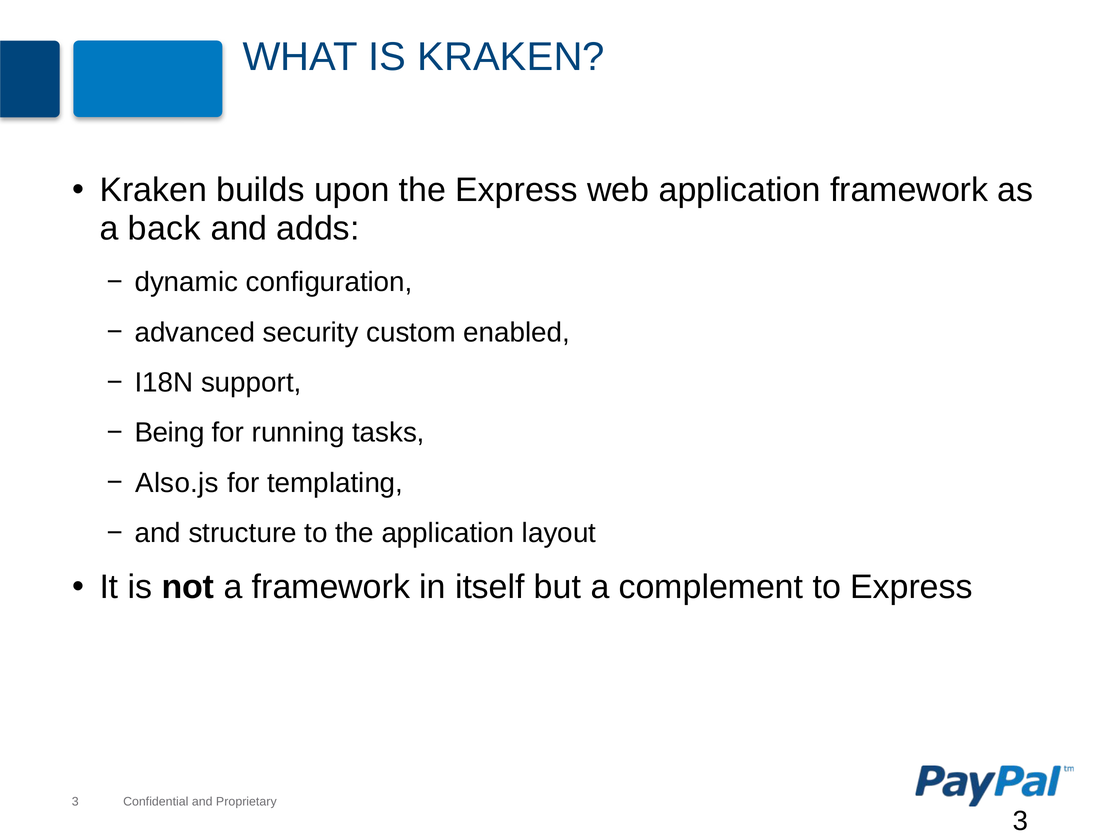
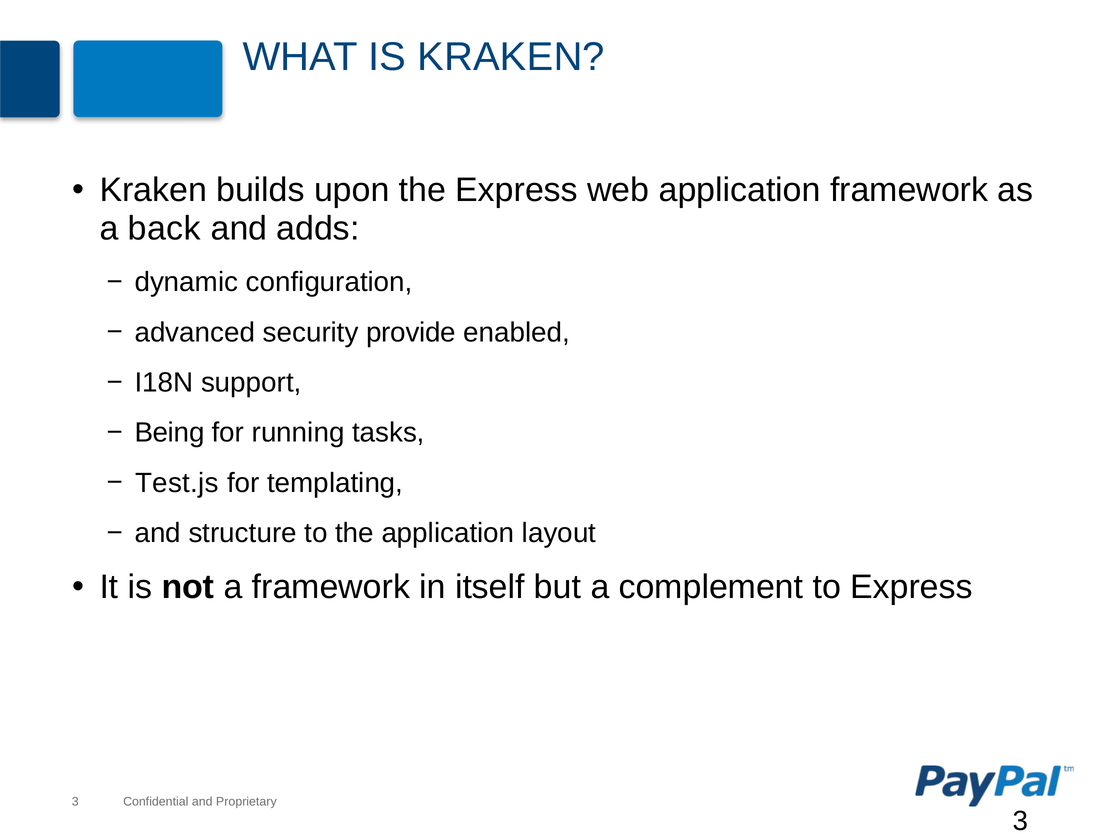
custom: custom -> provide (411, 332)
Also.js: Also.js -> Test.js (177, 483)
